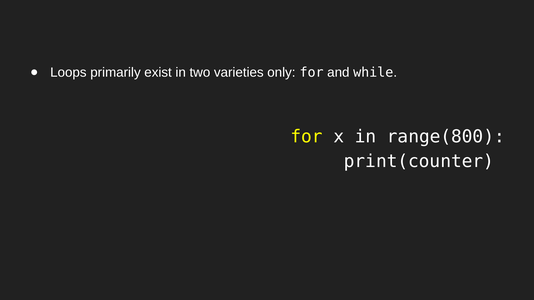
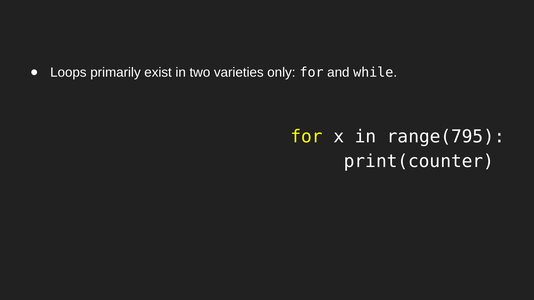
range(800: range(800 -> range(795 (446, 137)
